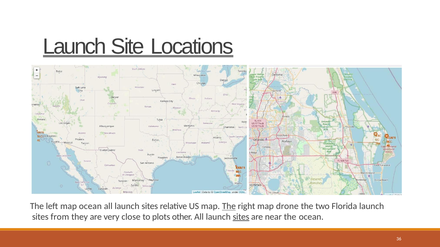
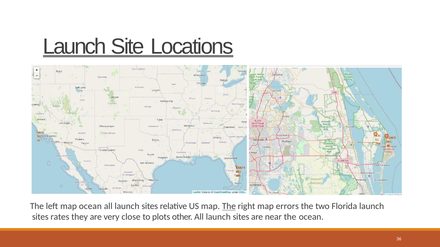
drone: drone -> errors (287, 207)
from: from -> rates (60, 217)
sites underline: present -> none (241, 217)
